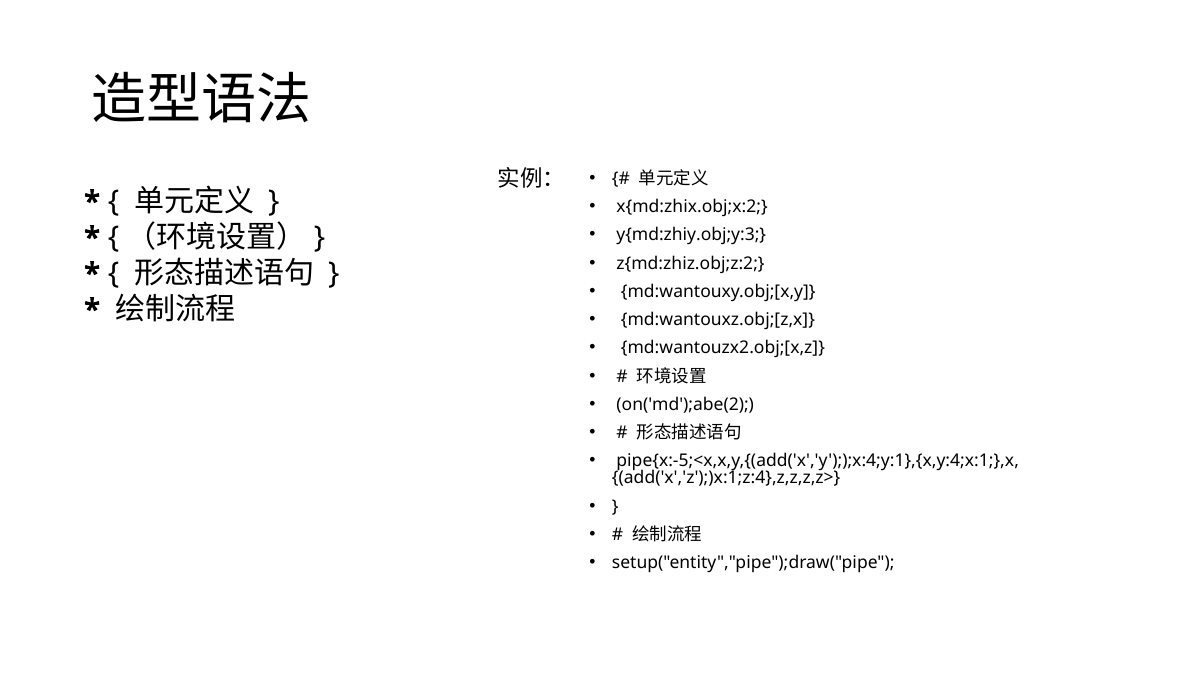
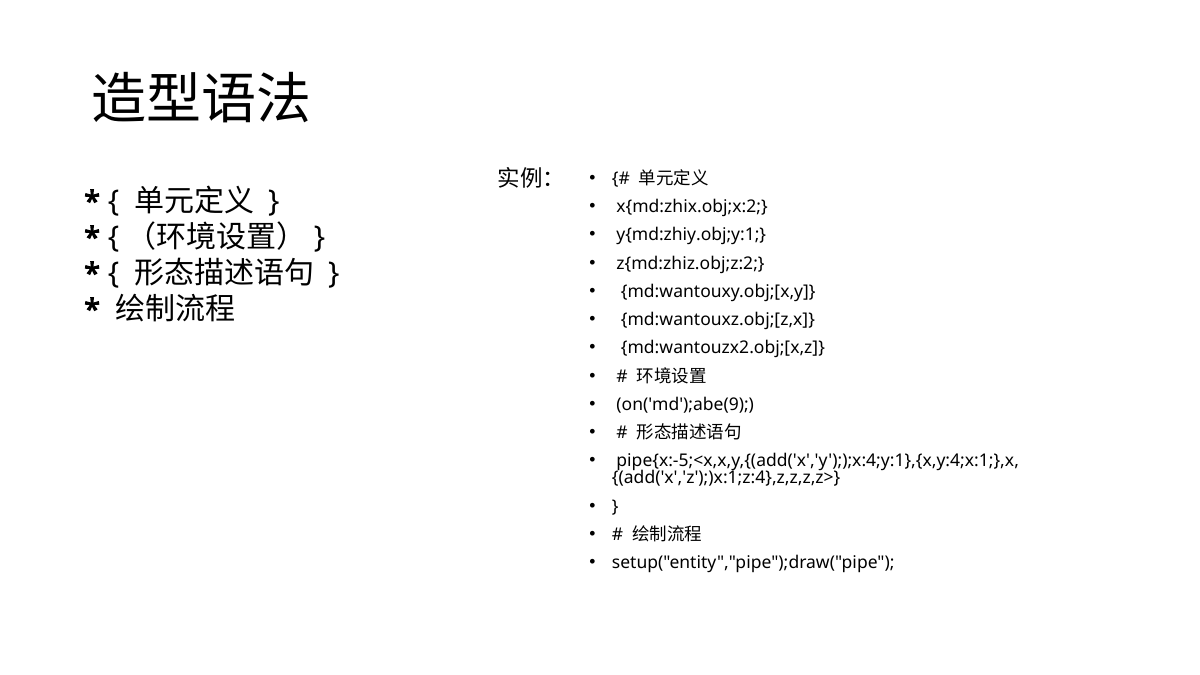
y{md:zhiy.obj;y:3: y{md:zhiy.obj;y:3 -> y{md:zhiy.obj;y:1 (691, 235)
on('md');abe(2: on('md');abe(2 -> on('md');abe(9 (685, 405)
